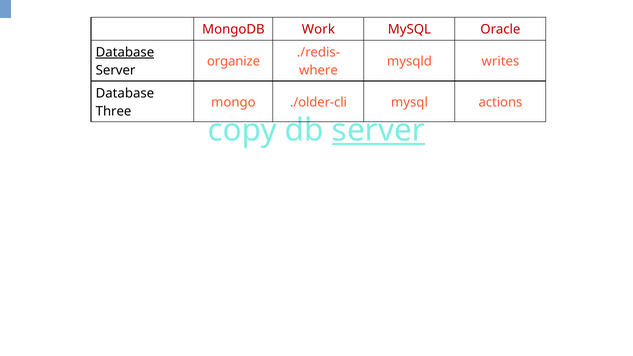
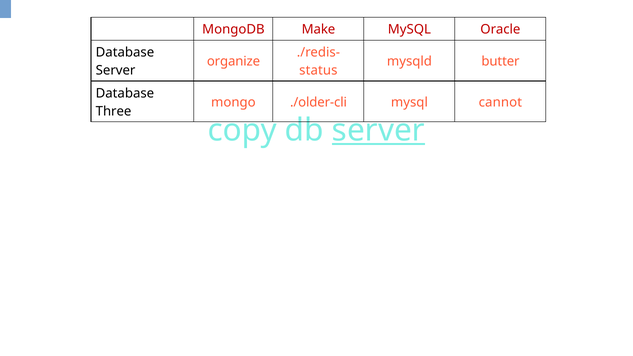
Work: Work -> Make (319, 30)
Database underline: present -> none (125, 52)
writes: writes -> butter (501, 61)
where: where -> status (318, 70)
actions: actions -> cannot (500, 102)
